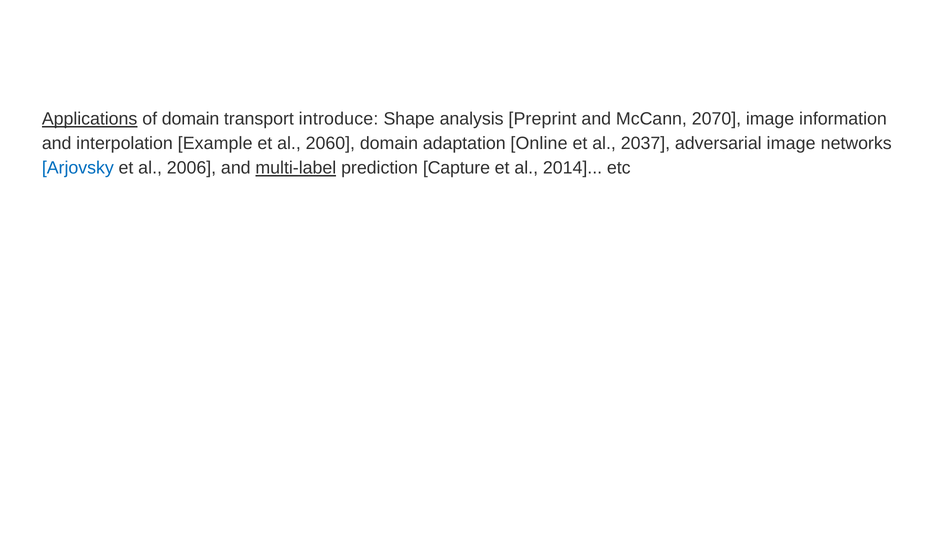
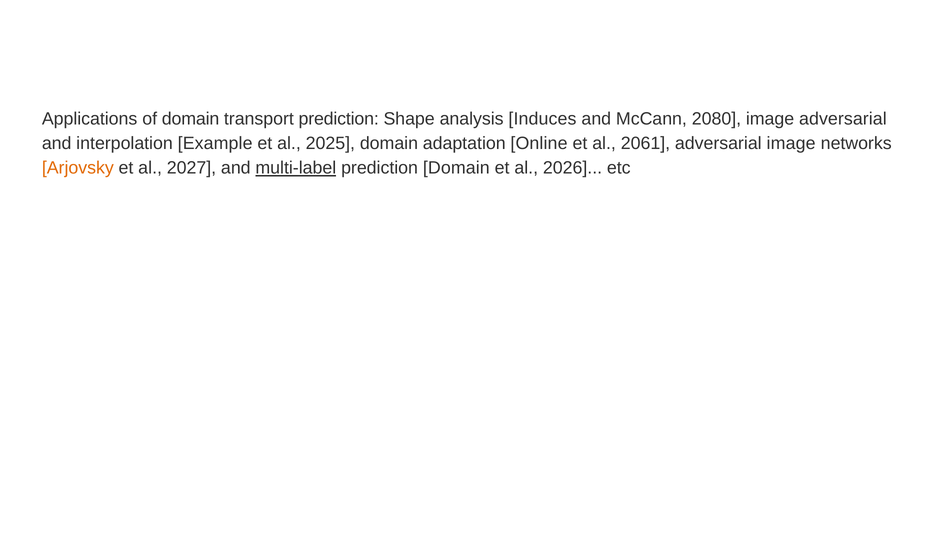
Applications underline: present -> none (90, 119)
transport introduce: introduce -> prediction (339, 119)
Preprint: Preprint -> Induces (542, 119)
2070: 2070 -> 2080 (716, 119)
image information: information -> adversarial (843, 119)
2060: 2060 -> 2025 (330, 144)
2037: 2037 -> 2061 (646, 144)
Arjovsky colour: blue -> orange (78, 168)
2006: 2006 -> 2027 (191, 168)
prediction Capture: Capture -> Domain (456, 168)
2014: 2014 -> 2026 (573, 168)
